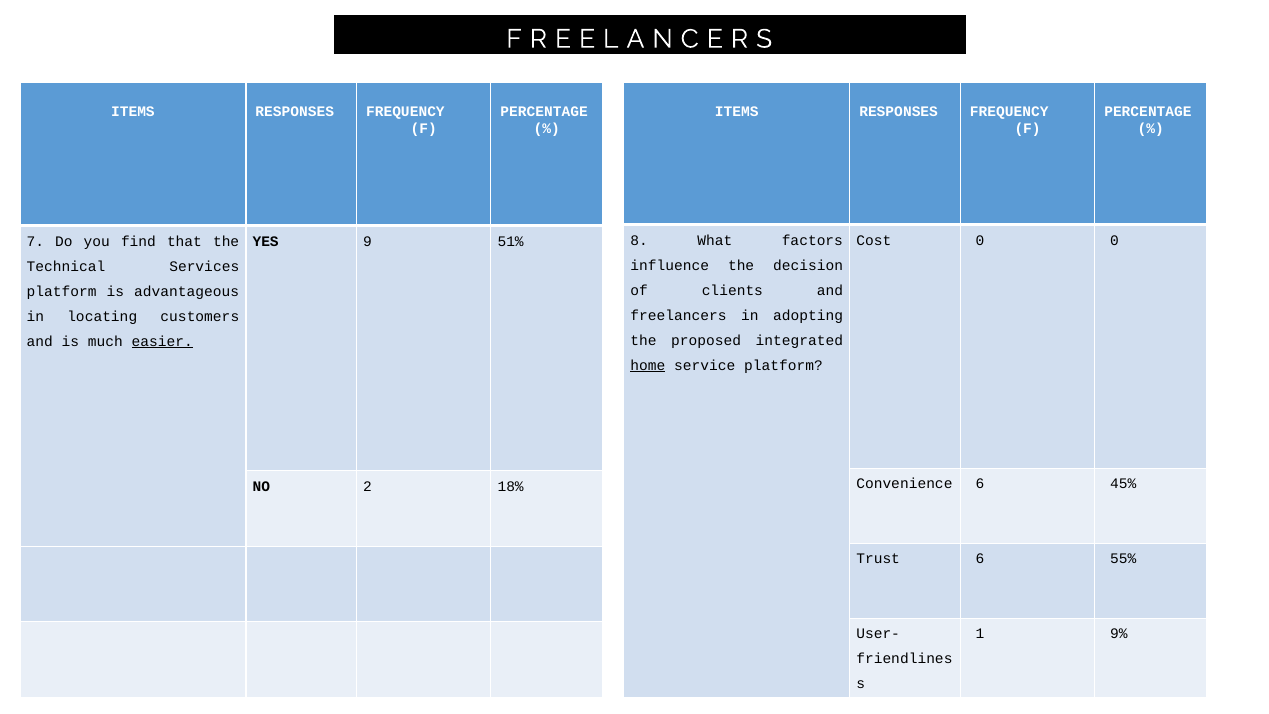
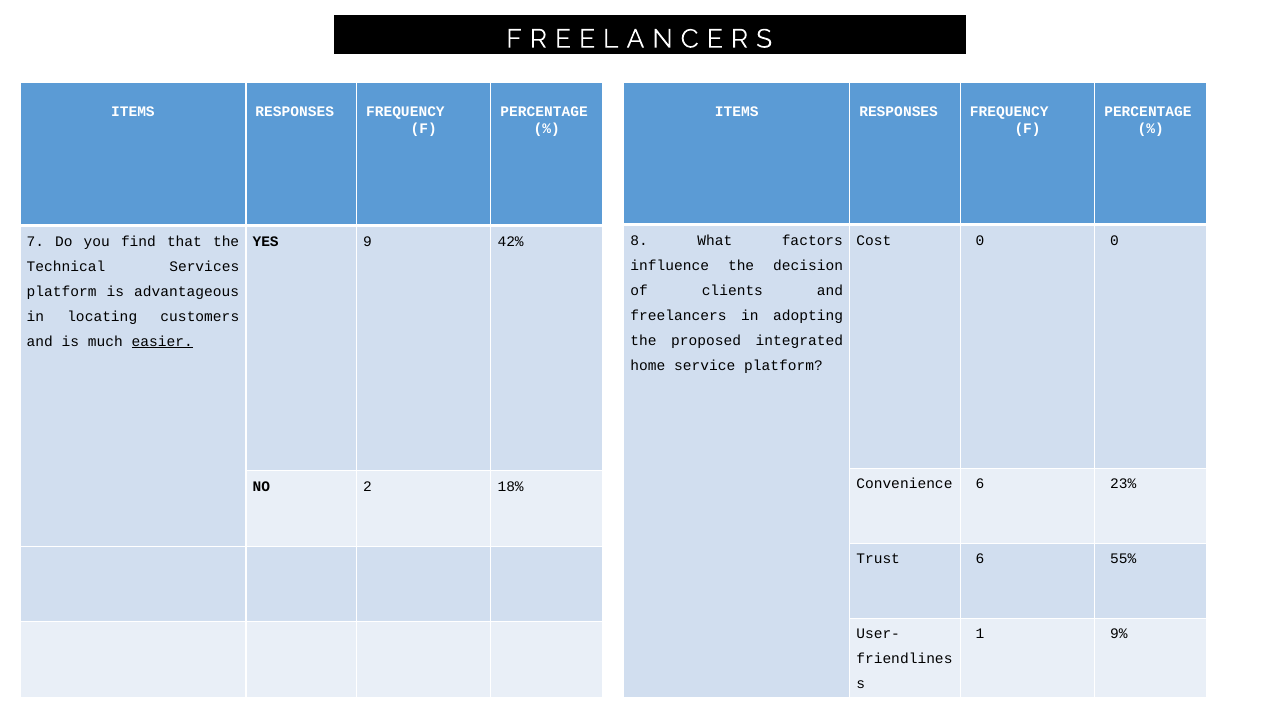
51%: 51% -> 42% (511, 241)
home underline: present -> none (648, 365)
45%: 45% -> 23% (1123, 484)
